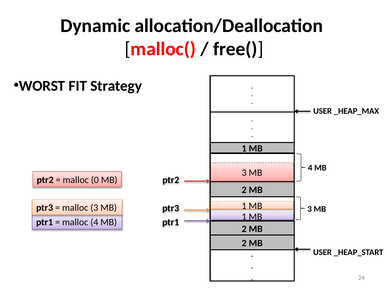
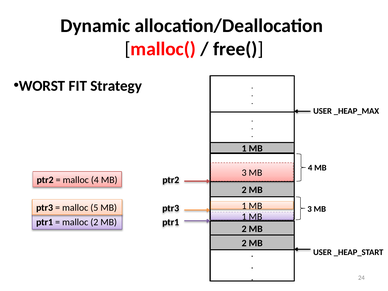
malloc 0: 0 -> 4 (95, 180)
malloc 3: 3 -> 5 (94, 208)
malloc 4: 4 -> 2 (94, 222)
